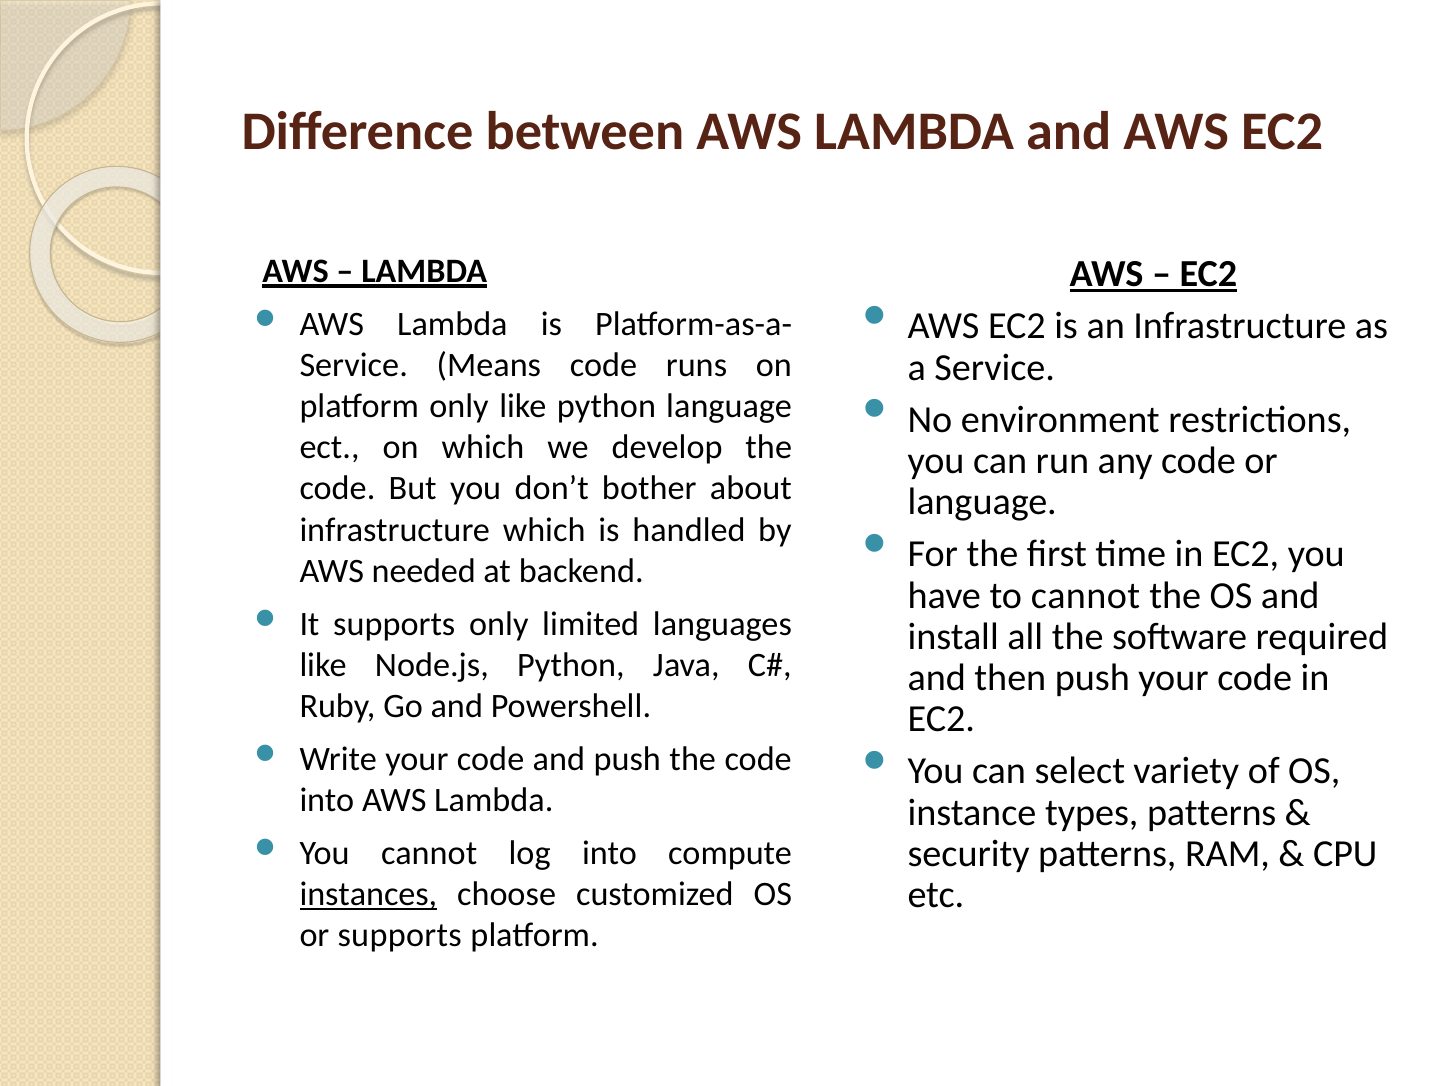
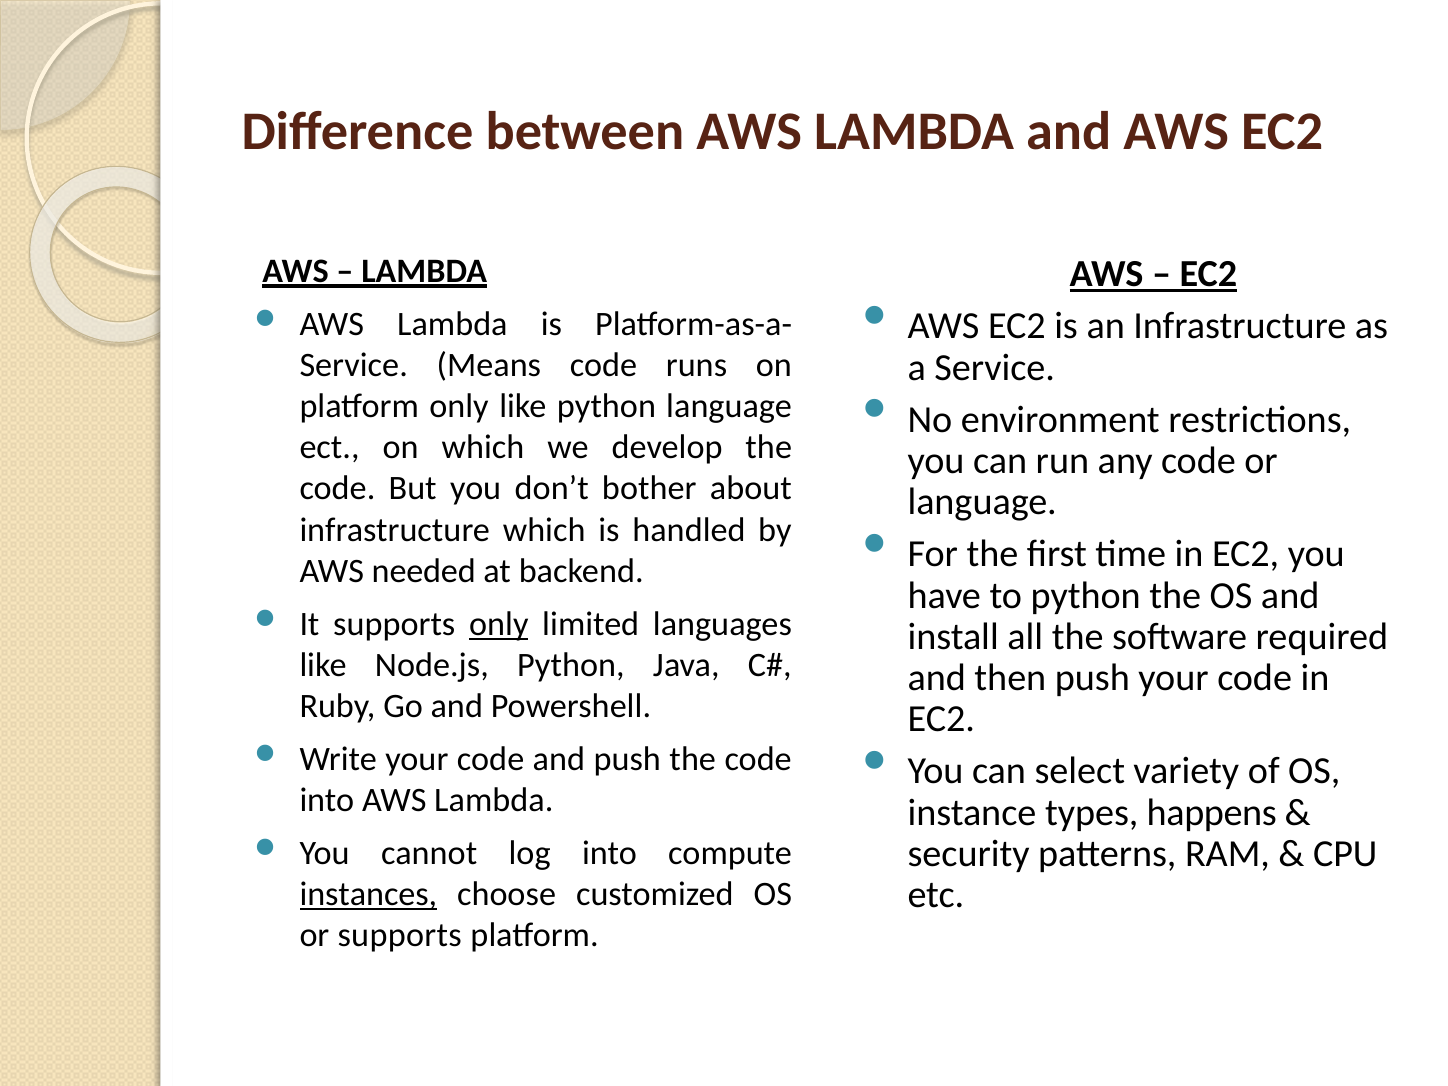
to cannot: cannot -> python (1086, 595)
only underline: none -> present (499, 624)
types patterns: patterns -> happens (1212, 813)
